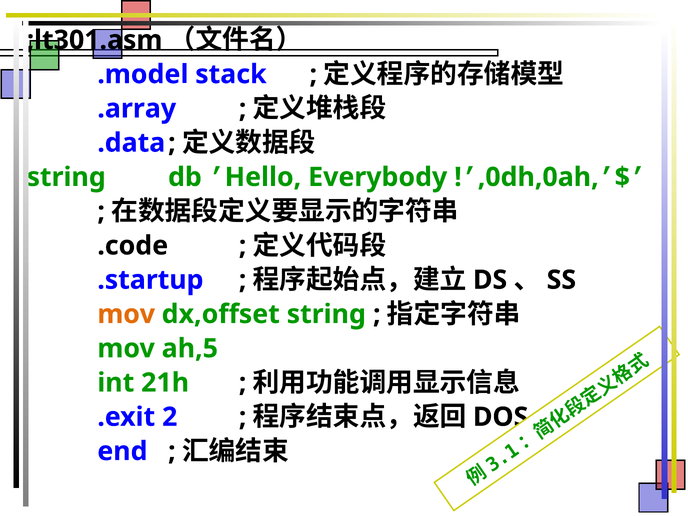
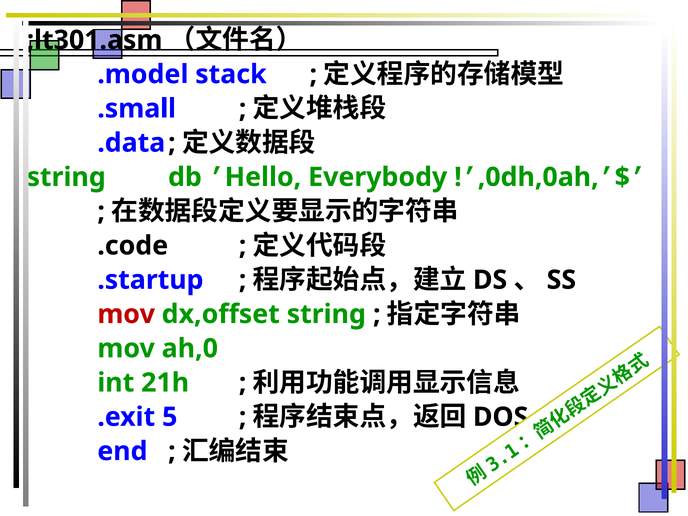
.array: .array -> .small (137, 109)
mov colour: orange -> red (126, 314)
ah,5: ah,5 -> ah,0 (190, 348)
2: 2 -> 5 (170, 417)
